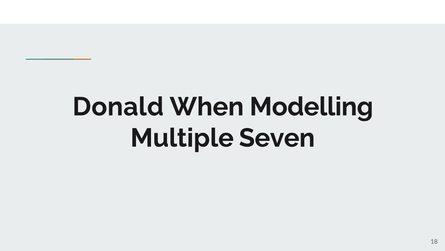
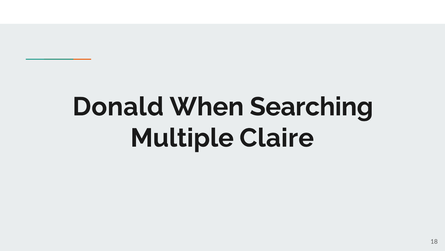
Modelling: Modelling -> Searching (311, 107)
Seven: Seven -> Claire (277, 138)
